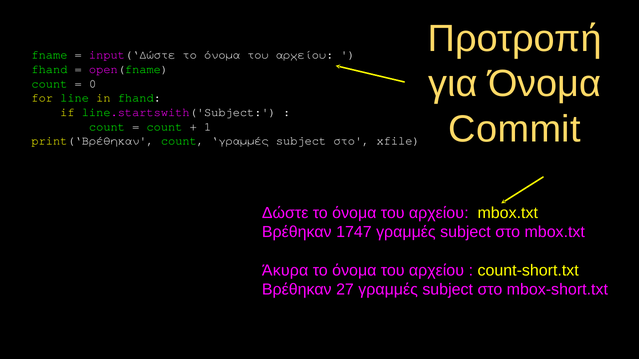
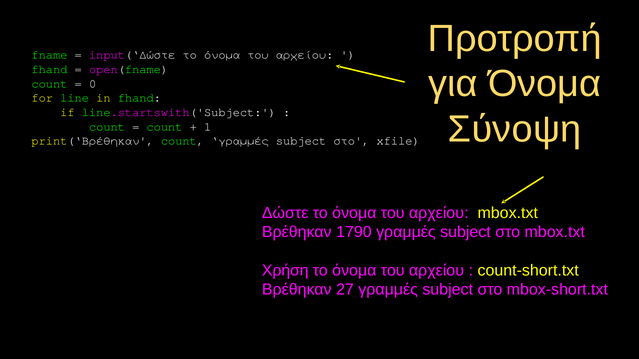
Commit: Commit -> Σύνοψη (515, 130)
1747: 1747 -> 1790 (354, 232)
Άκυρα: Άκυρα -> Χρήση (285, 271)
